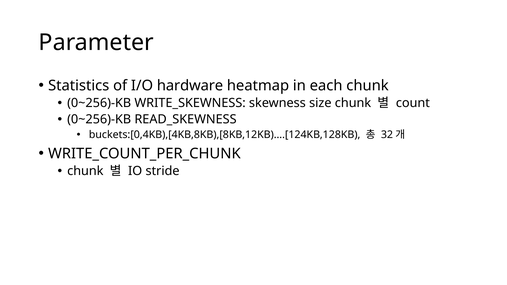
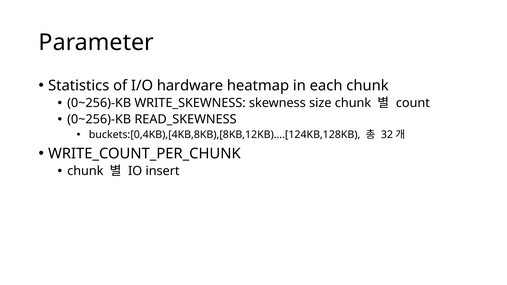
stride: stride -> insert (163, 171)
